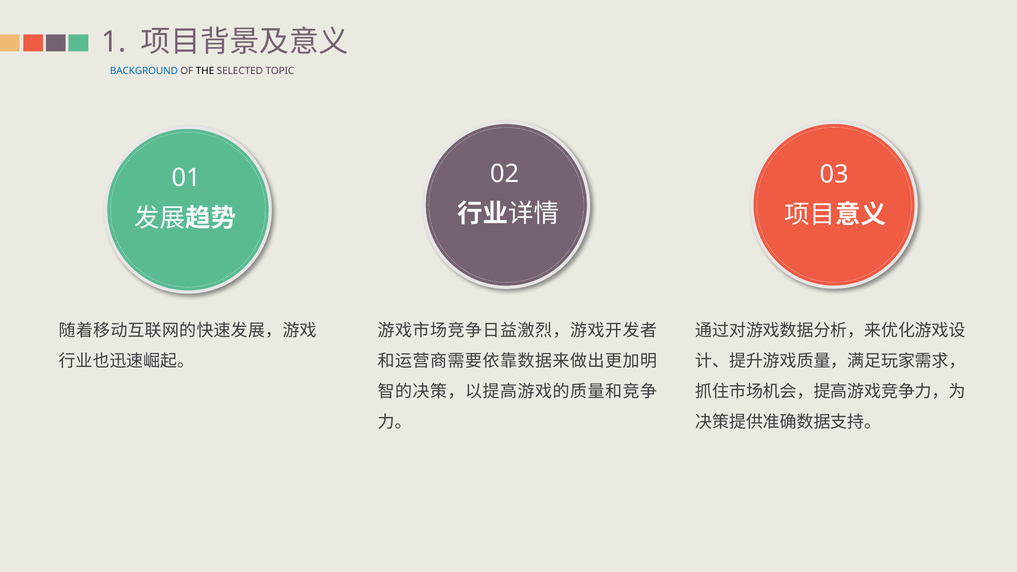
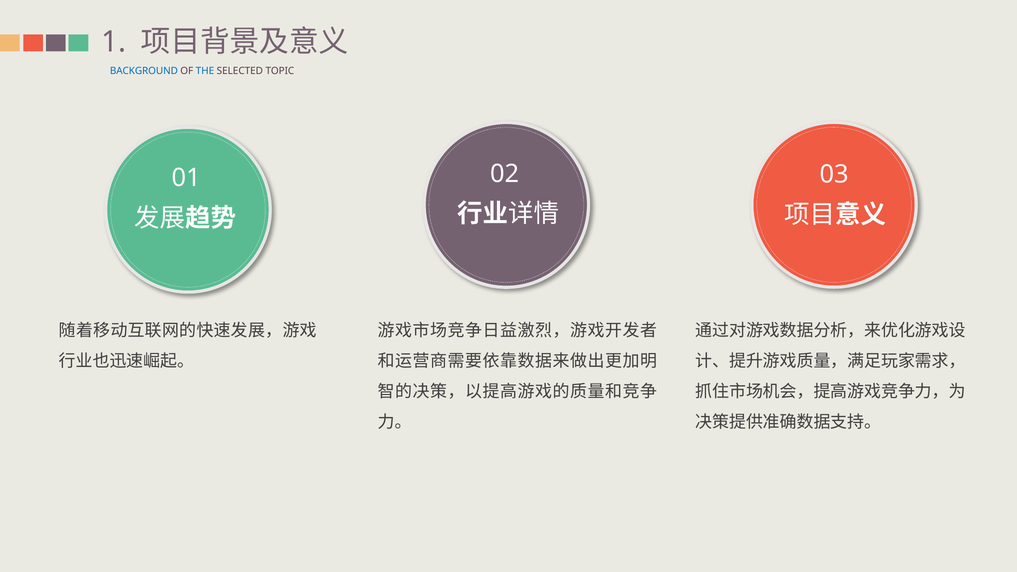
THE colour: black -> blue (205, 71)
